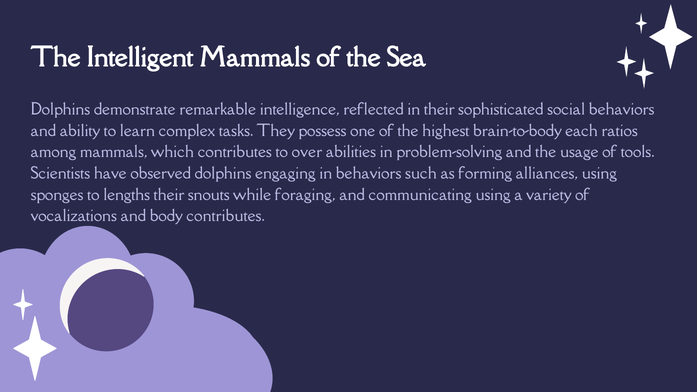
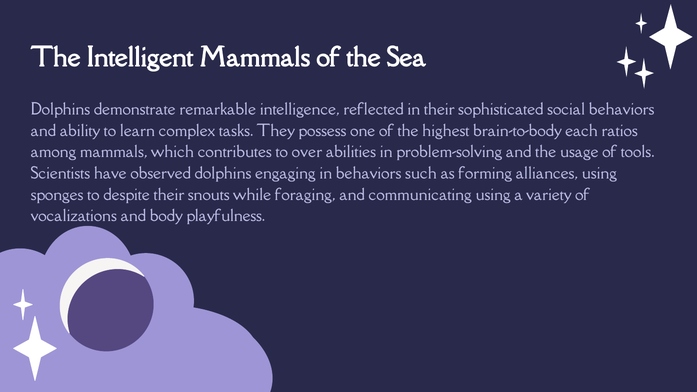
lengths: lengths -> despite (127, 195)
body contributes: contributes -> playfulness (226, 216)
